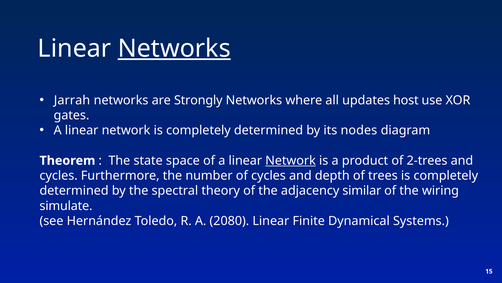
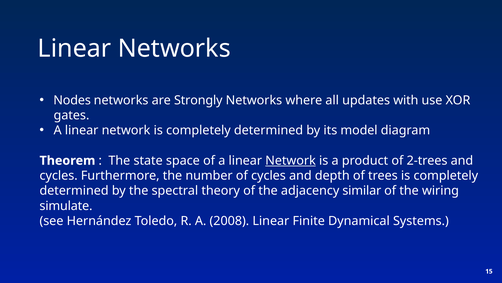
Networks underline: present -> none (174, 48)
Jarrah: Jarrah -> Nodes (72, 100)
host: host -> with (406, 100)
nodes: nodes -> model (359, 130)
2080: 2080 -> 2008 (229, 220)
